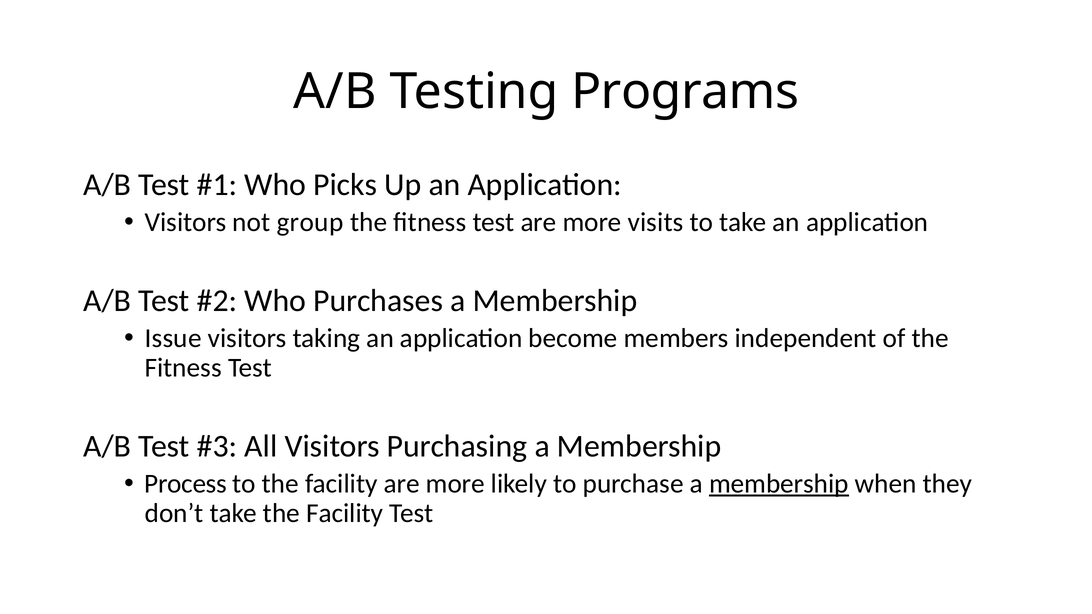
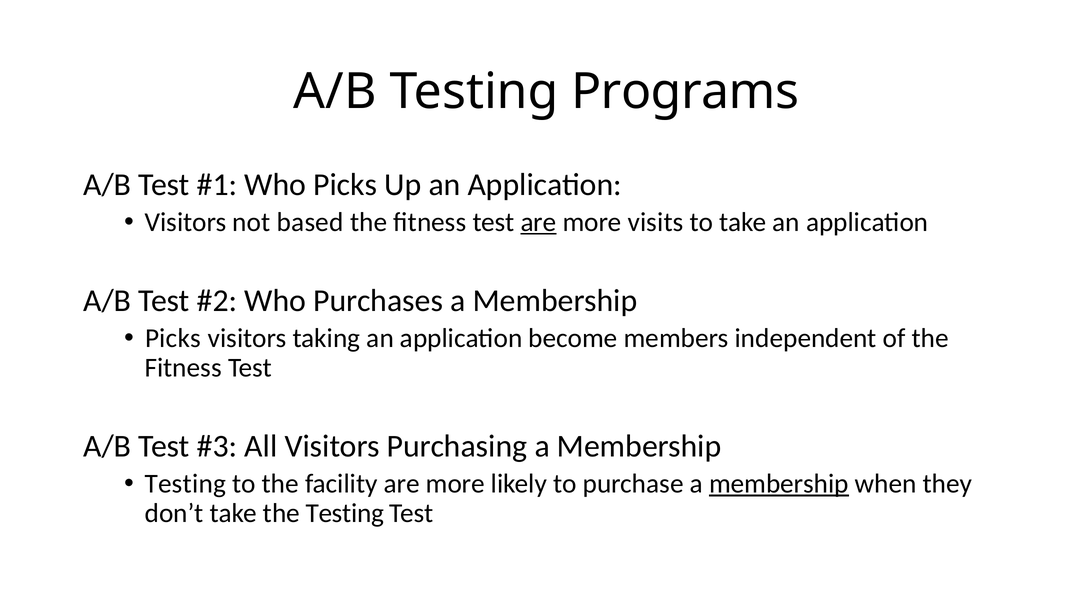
group: group -> based (310, 222)
are underline: none -> present (538, 222)
Issue: Issue -> Picks (173, 338)
Process: Process -> Testing (185, 484)
take the Facility: Facility -> Testing (345, 513)
